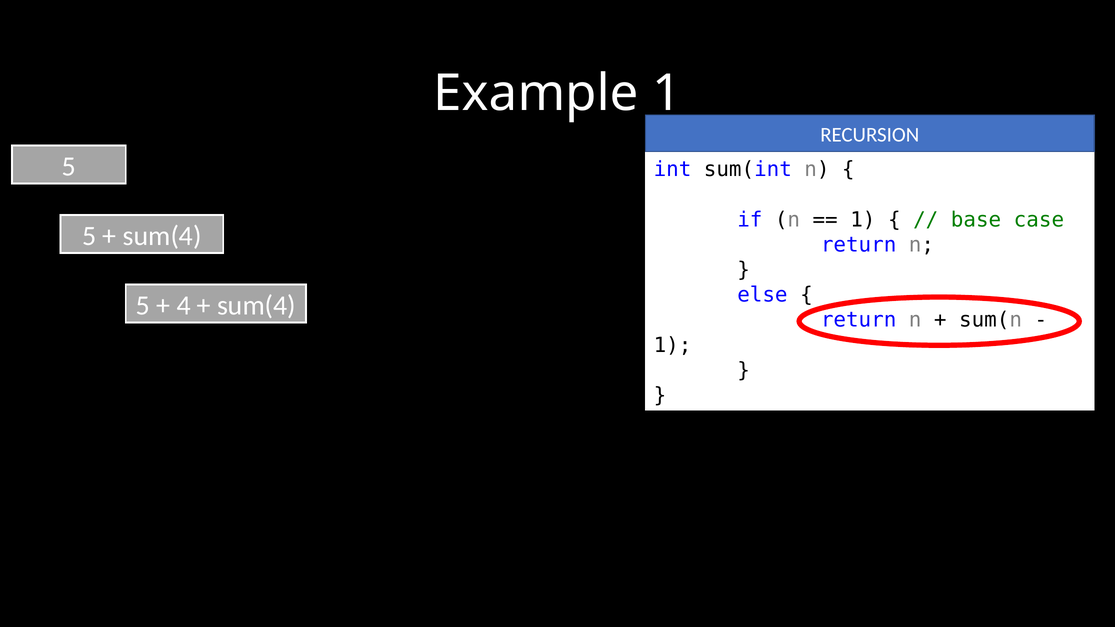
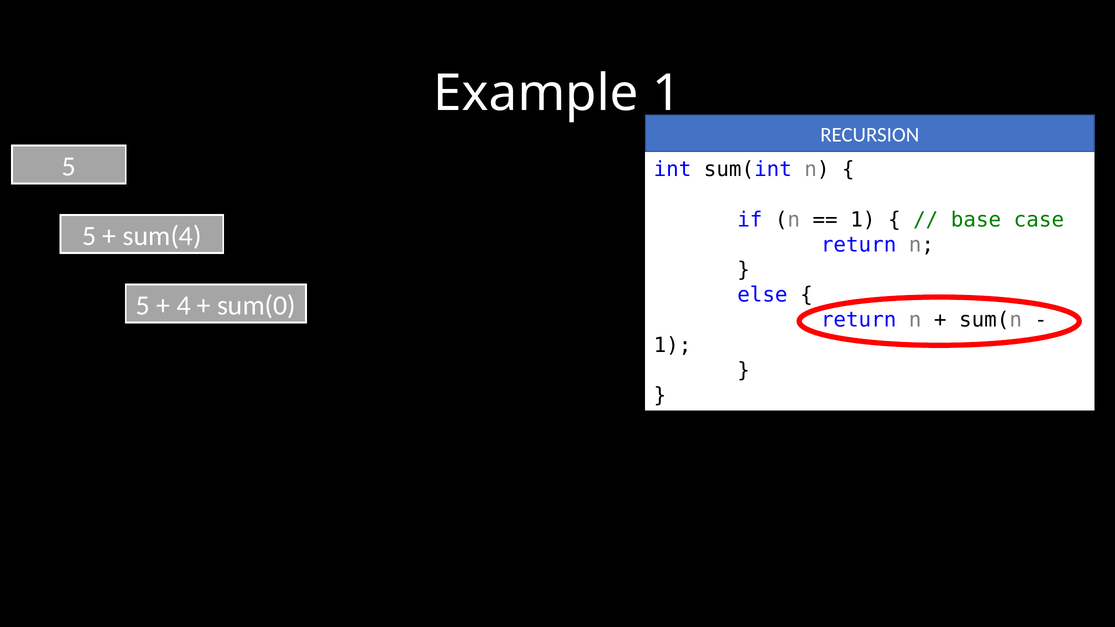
sum(4: sum(4 -> sum(0 (256, 306)
